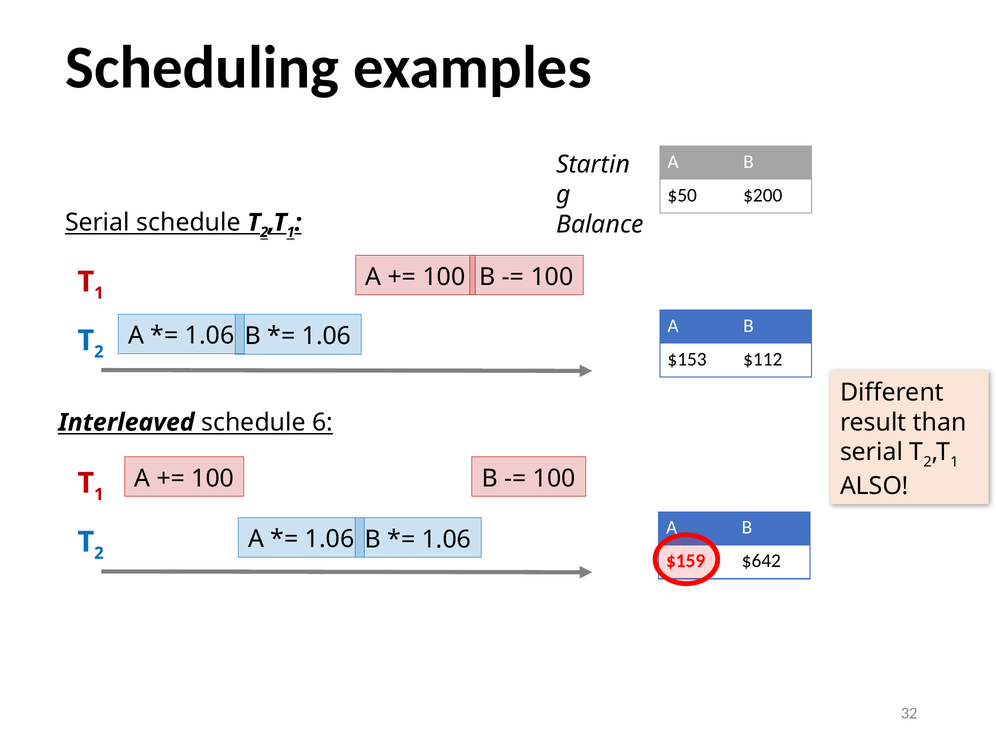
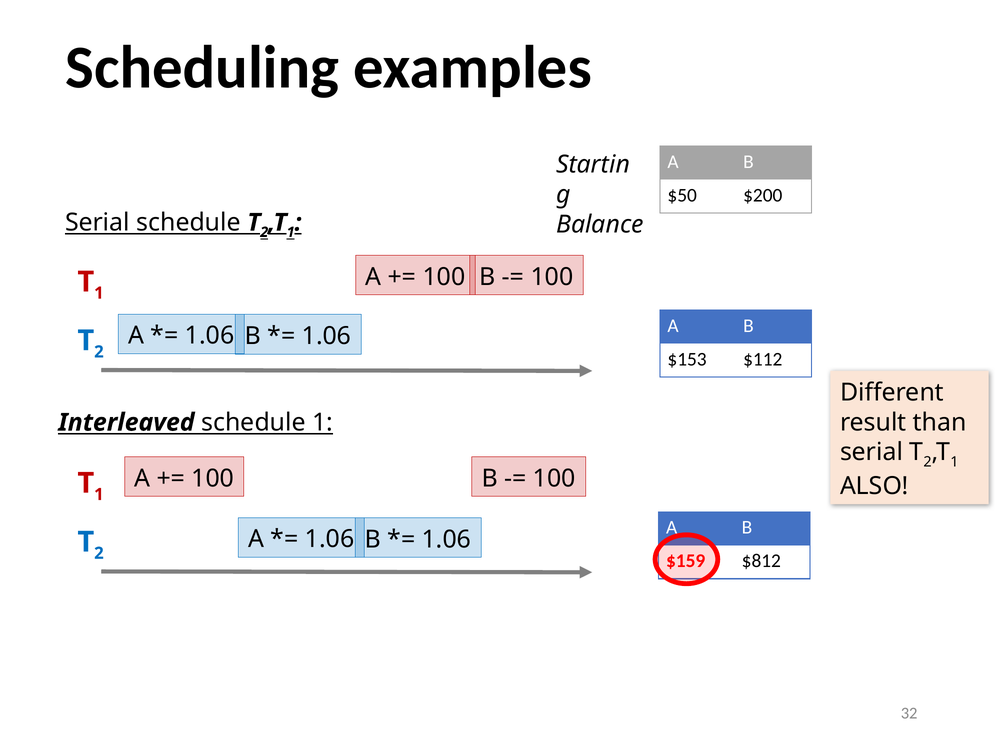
schedule 6: 6 -> 1 (323, 422)
$642: $642 -> $812 (761, 561)
